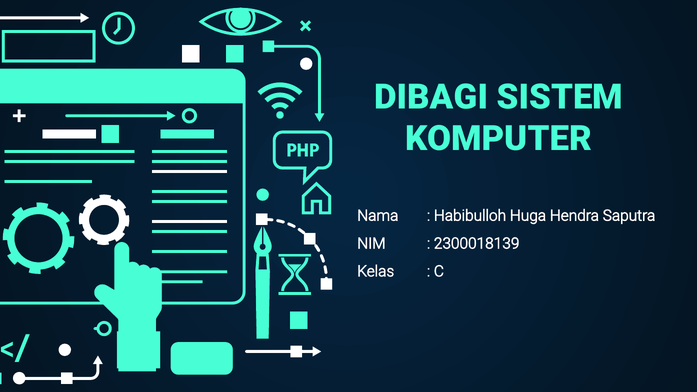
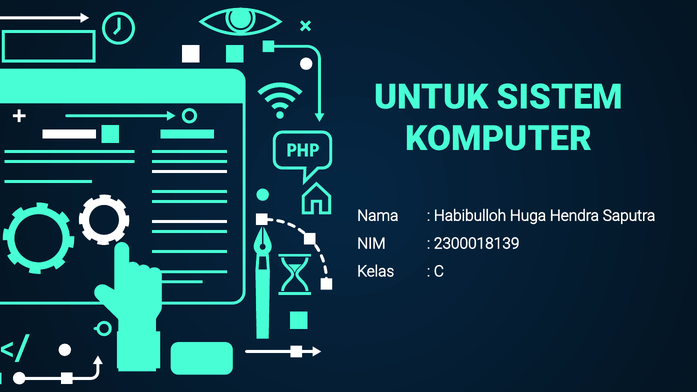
DIBAGI: DIBAGI -> UNTUK (431, 97)
